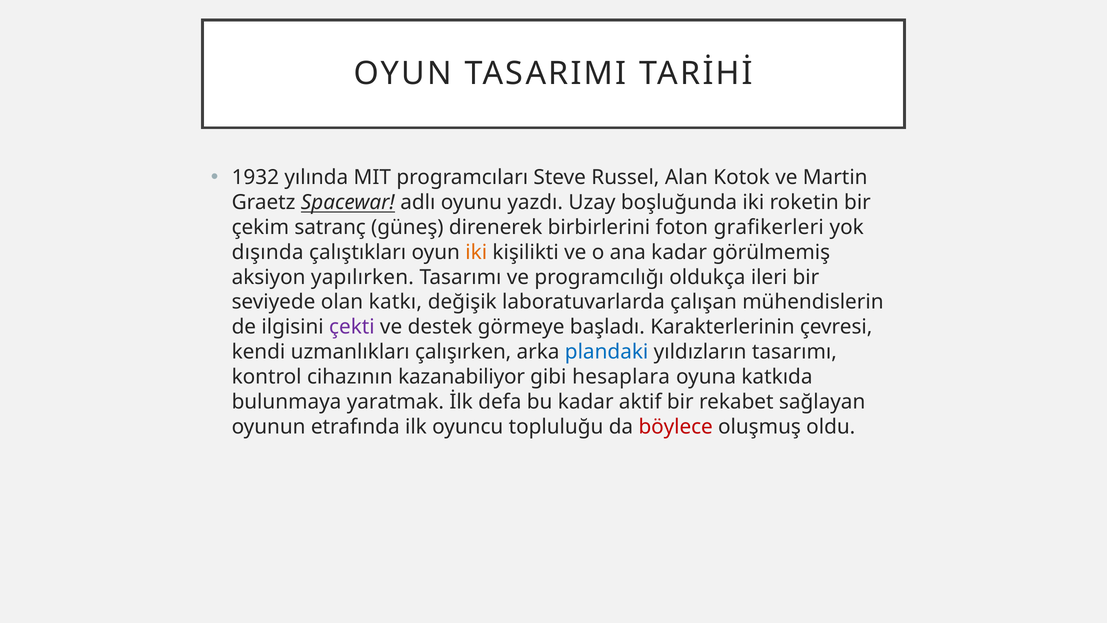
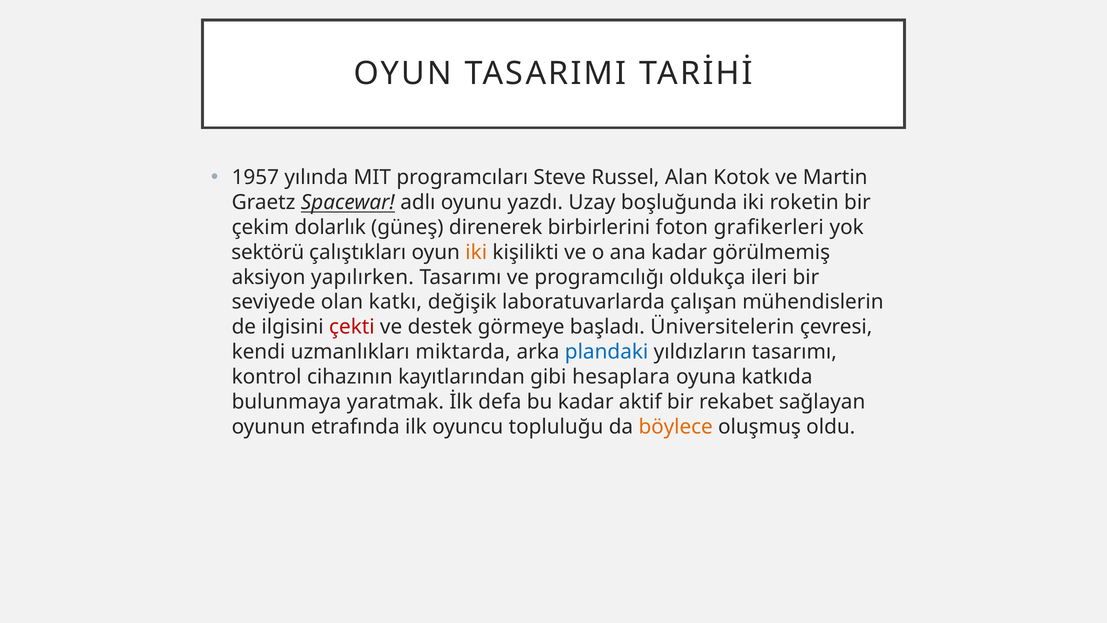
1932: 1932 -> 1957 (255, 177)
satranç: satranç -> dolarlık (330, 227)
dışında: dışında -> sektörü (268, 252)
çekti colour: purple -> red (352, 327)
Karakterlerinin: Karakterlerinin -> Üniversitelerin (722, 327)
çalışırken: çalışırken -> miktarda (463, 352)
kazanabiliyor: kazanabiliyor -> kayıtlarından (461, 377)
böylece colour: red -> orange (676, 426)
